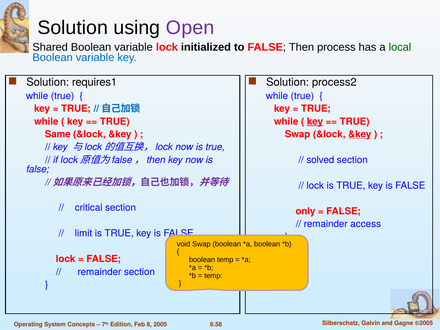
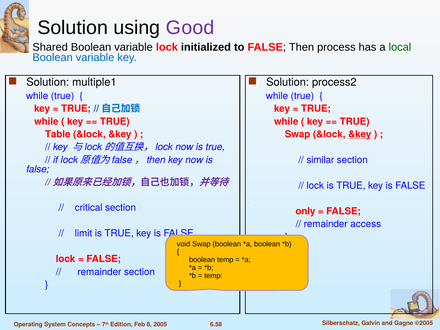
Open: Open -> Good (190, 28)
requires1: requires1 -> multiple1 (94, 82)
key underline: present -> none (315, 121)
Same: Same -> Table (58, 134)
solved: solved -> similar (320, 160)
